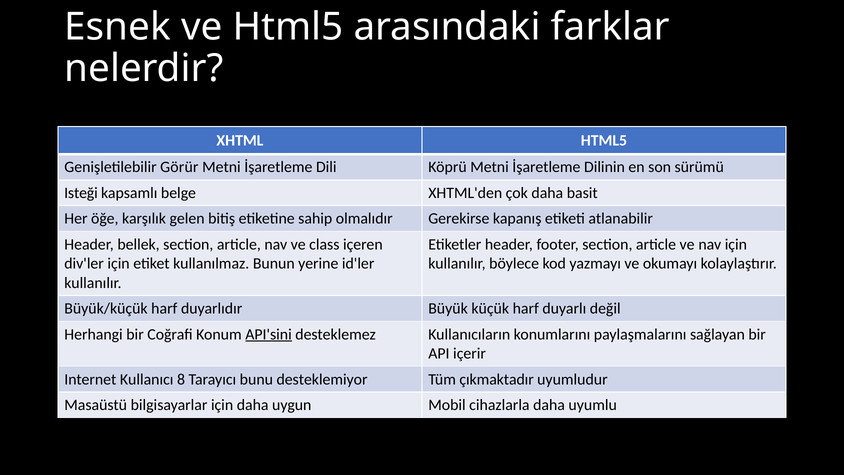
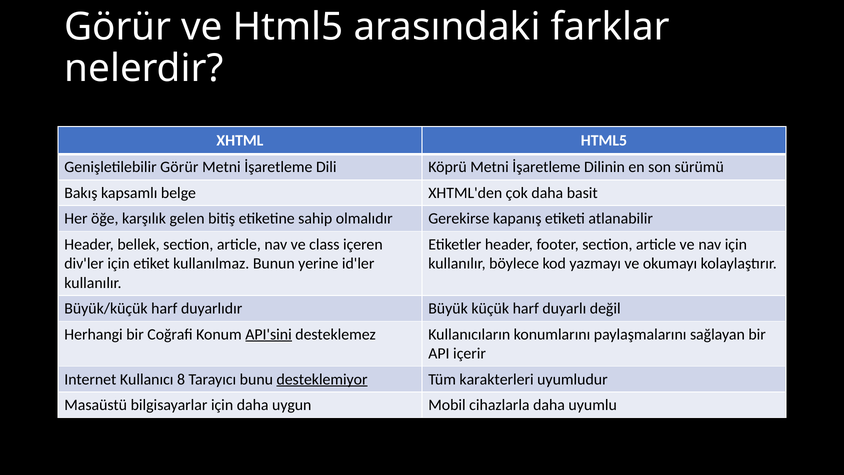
Esnek: Esnek -> Görür (118, 27)
Isteği: Isteği -> Bakış (81, 193)
desteklemiyor underline: none -> present (322, 379)
çıkmaktadır: çıkmaktadır -> karakterleri (497, 379)
